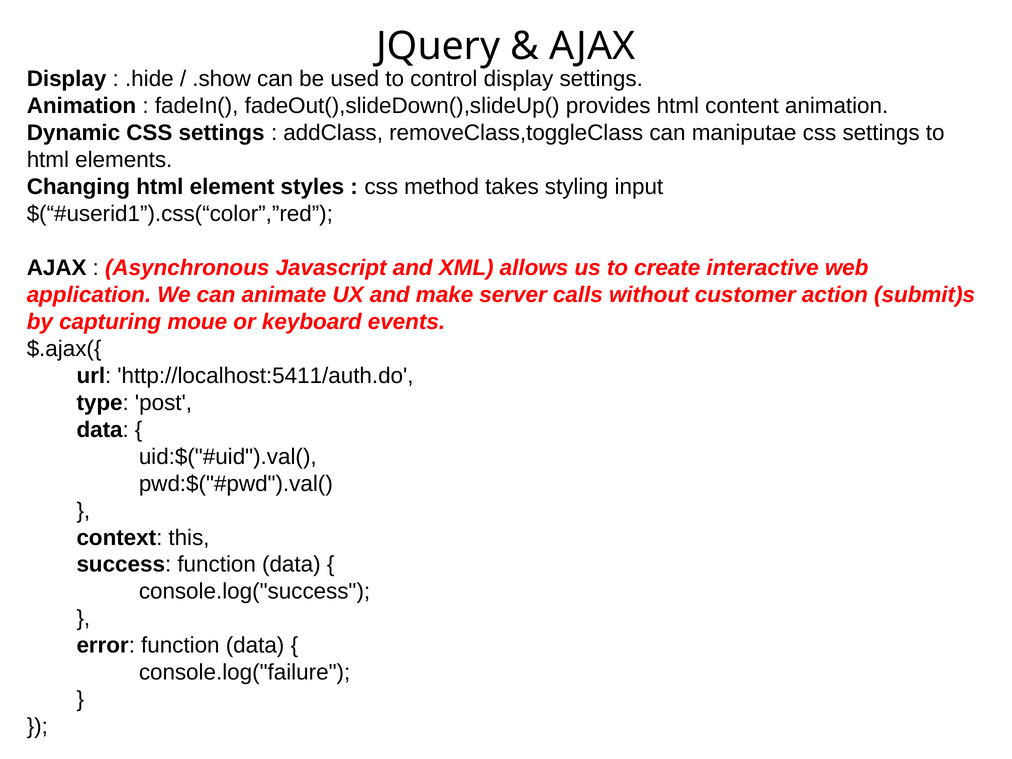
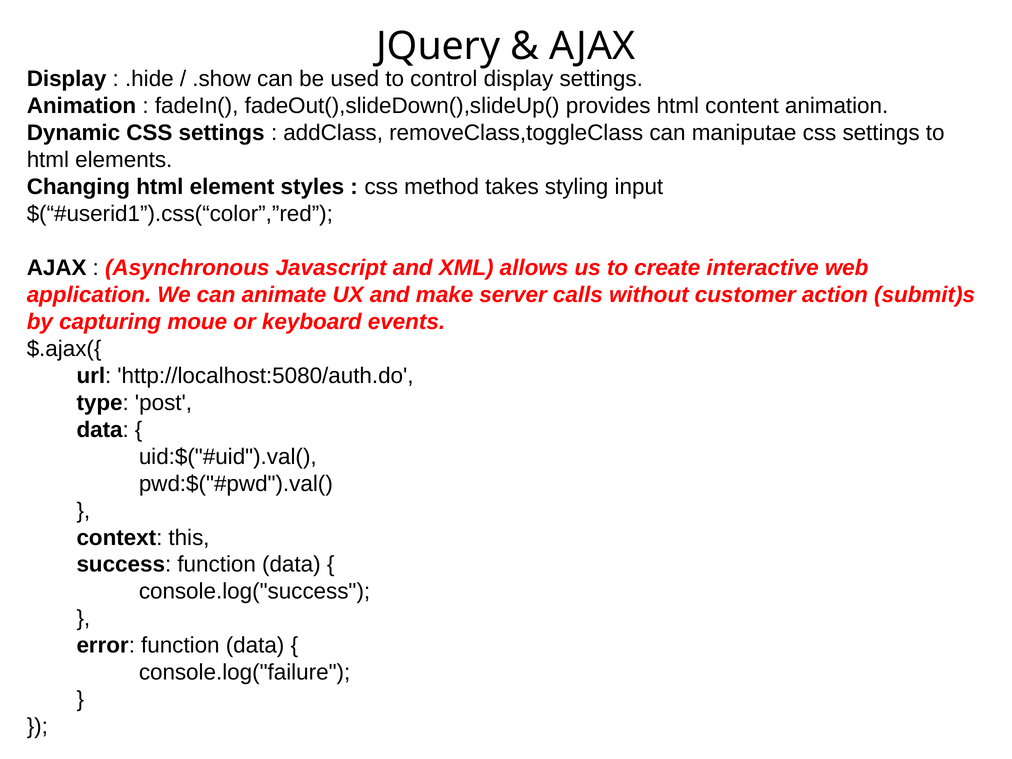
http://localhost:5411/auth.do: http://localhost:5411/auth.do -> http://localhost:5080/auth.do (265, 376)
